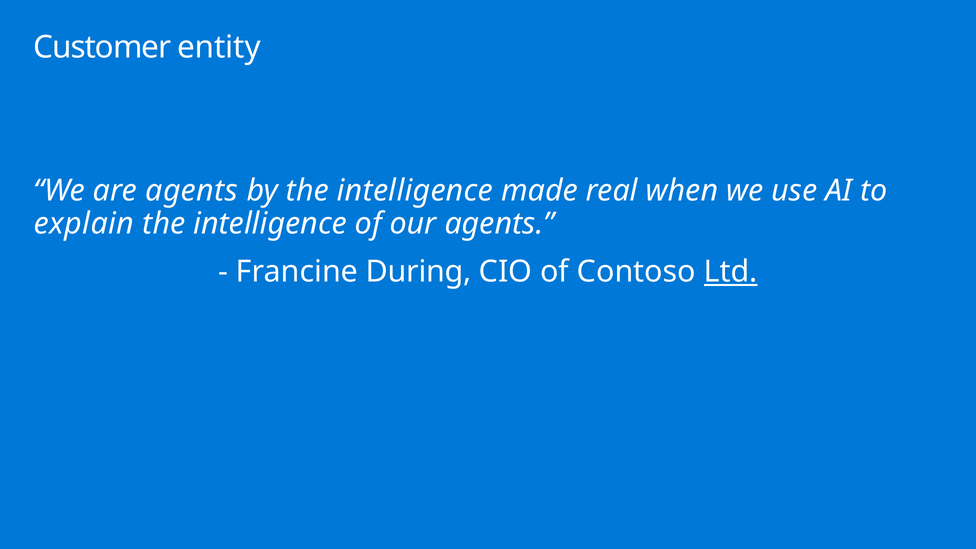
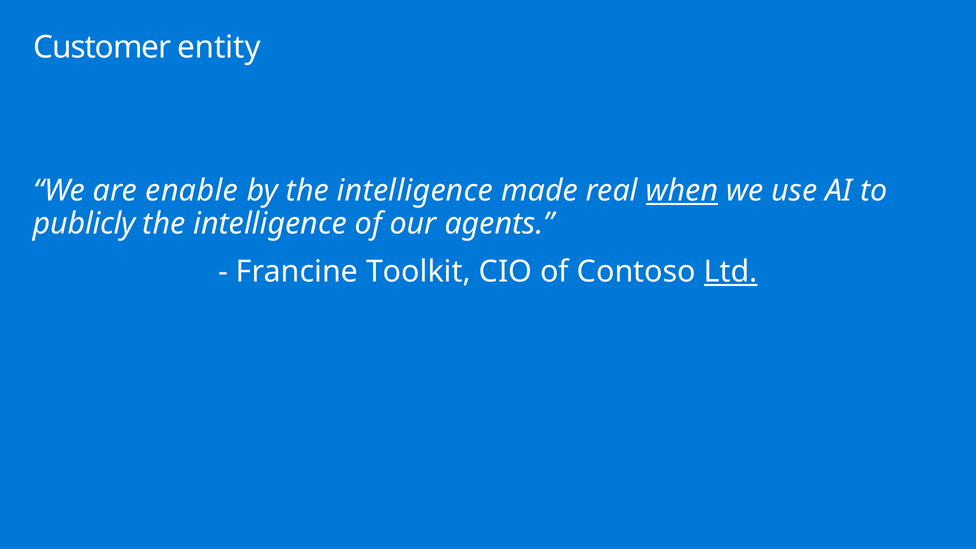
are agents: agents -> enable (192, 191)
when underline: none -> present (682, 191)
explain: explain -> publicly (84, 224)
During: During -> Toolkit (418, 272)
